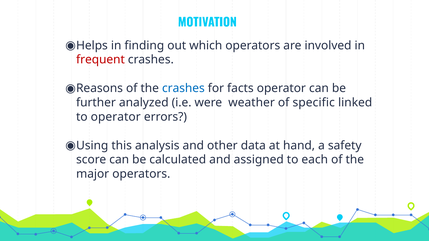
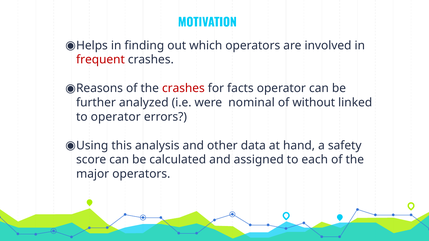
crashes colour: blue -> red (183, 88)
weather: weather -> nominal (252, 103)
specific: specific -> without (314, 103)
